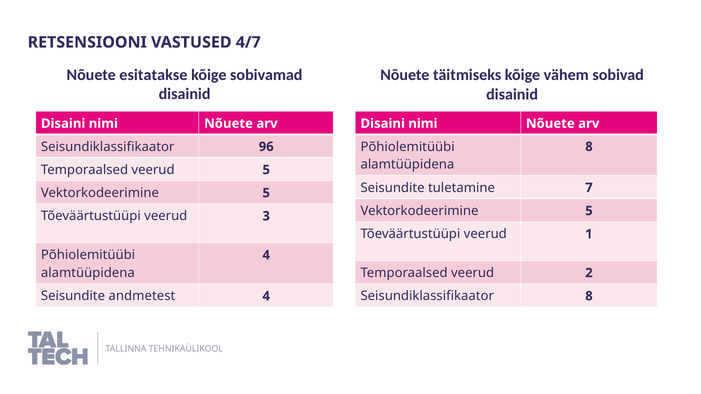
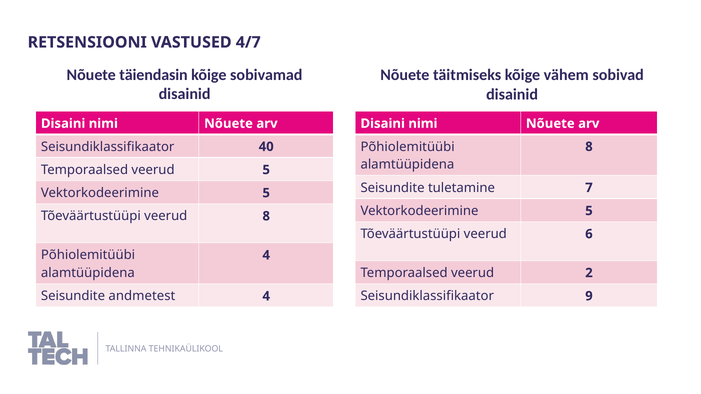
esitatakse: esitatakse -> täiendasin (154, 75)
96: 96 -> 40 (266, 147)
veerud 3: 3 -> 8 (266, 216)
1: 1 -> 6 (589, 234)
Seisundiklassifikaator 8: 8 -> 9 (589, 296)
